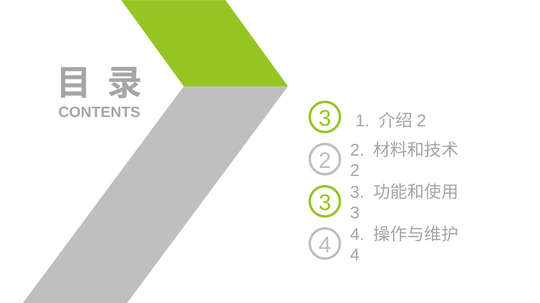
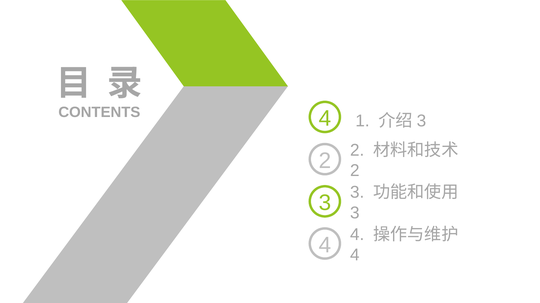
3: 3 -> 4 (325, 119)
2: 2 -> 3 (421, 121)
